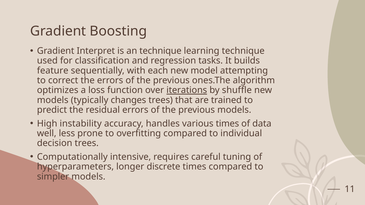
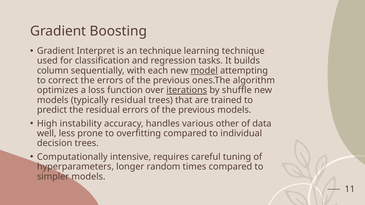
feature: feature -> column (53, 71)
model underline: none -> present (204, 71)
typically changes: changes -> residual (128, 100)
various times: times -> other (227, 124)
discrete: discrete -> random (163, 167)
